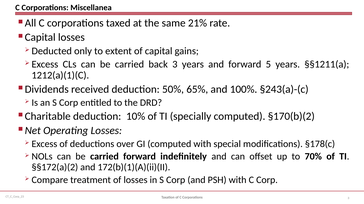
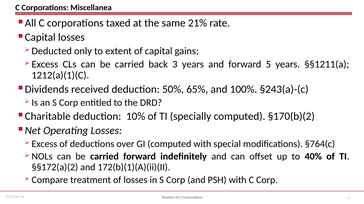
§178(c: §178(c -> §764(c (320, 144)
70%: 70% -> 40% (313, 157)
